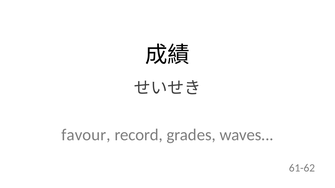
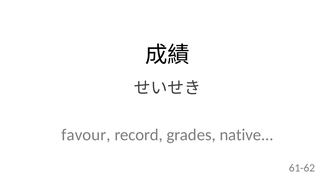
waves: waves -> native (247, 135)
